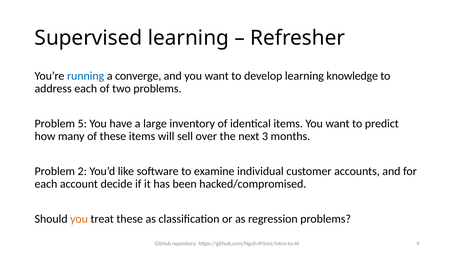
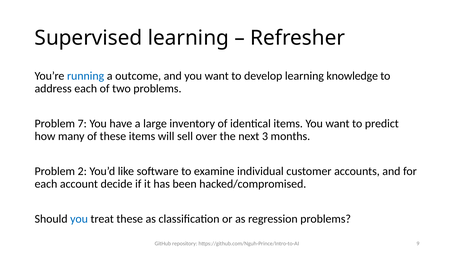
converge: converge -> outcome (138, 76)
5: 5 -> 7 (82, 124)
you colour: orange -> blue (79, 219)
